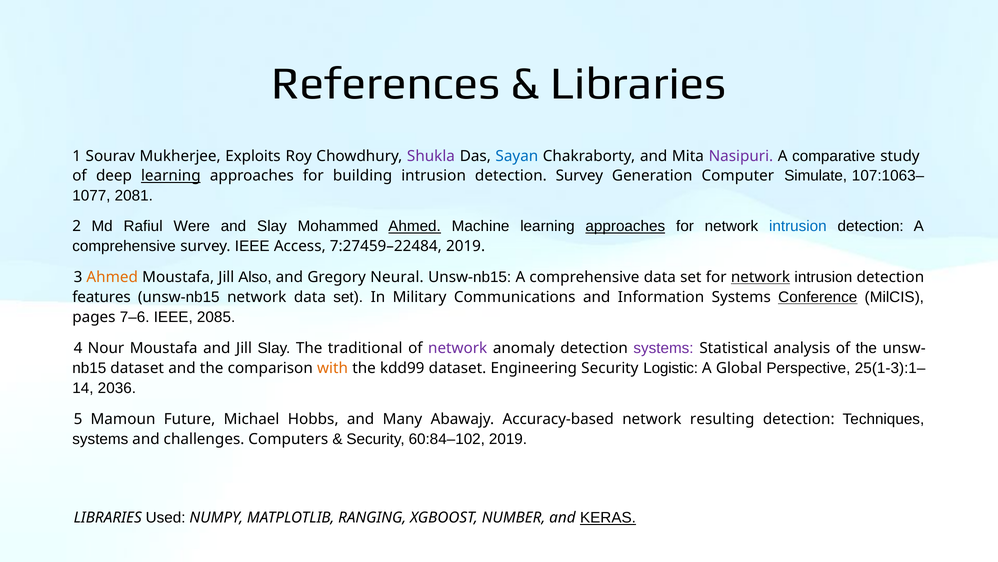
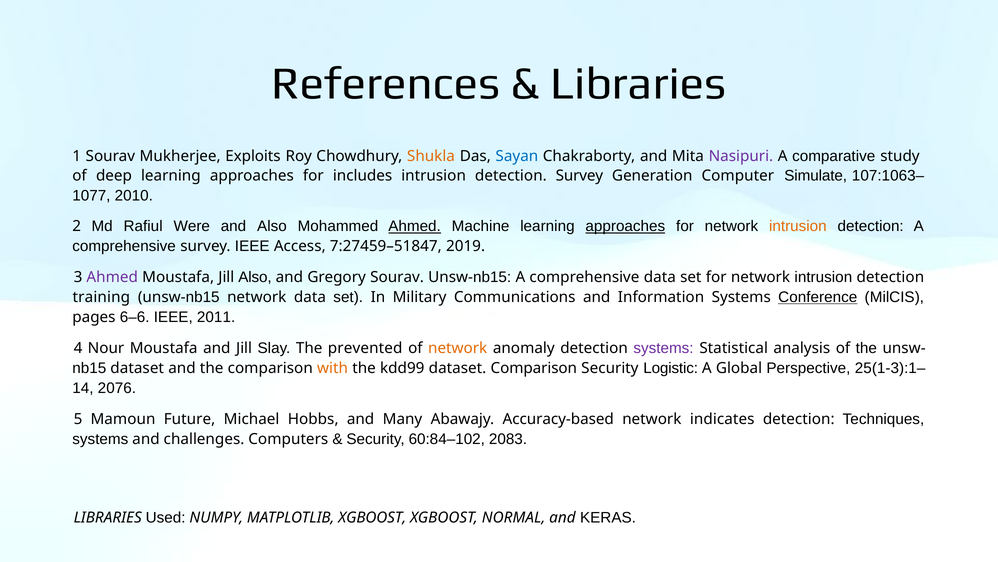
Shukla colour: purple -> orange (431, 156)
learning underline: present -> none (171, 176)
building: building -> includes (363, 176)
2081: 2081 -> 2010 (134, 196)
and Slay: Slay -> Also (272, 226)
intrusion colour: blue -> orange (798, 226)
7:27459–22484: 7:27459–22484 -> 7:27459–51847 (386, 246)
Ahmed colour: orange -> purple (112, 277)
Gregory Neural: Neural -> Sourav (397, 277)
network underline: present -> none (760, 277)
features: features -> training (101, 297)
7–6: 7–6 -> 6–6 (135, 317)
2085: 2085 -> 2011 (216, 317)
traditional: traditional -> prevented (365, 348)
network colour: purple -> orange (458, 348)
dataset Engineering: Engineering -> Comparison (534, 368)
2036: 2036 -> 2076 (117, 388)
resulting: resulting -> indicates (722, 419)
60:84–102 2019: 2019 -> 2083 (508, 439)
MATPLOTLIB RANGING: RANGING -> XGBOOST (372, 517)
NUMBER: NUMBER -> NORMAL (514, 517)
KERAS underline: present -> none (608, 517)
